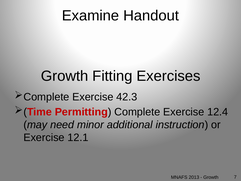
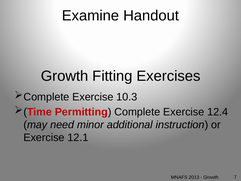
42.3: 42.3 -> 10.3 (127, 97)
